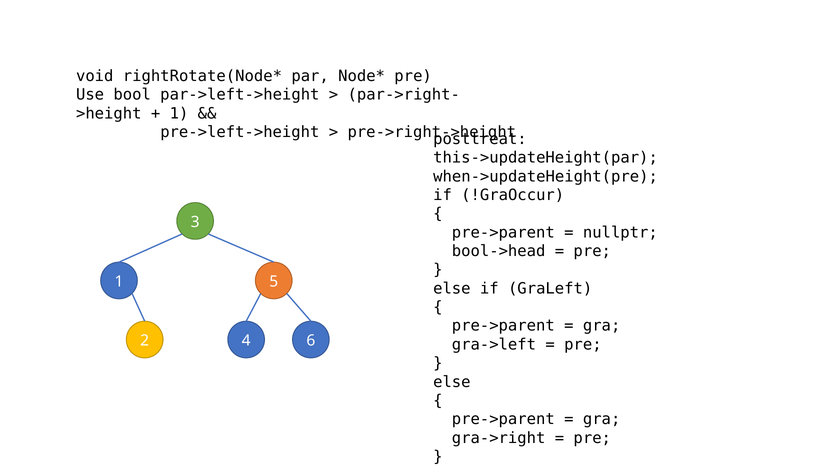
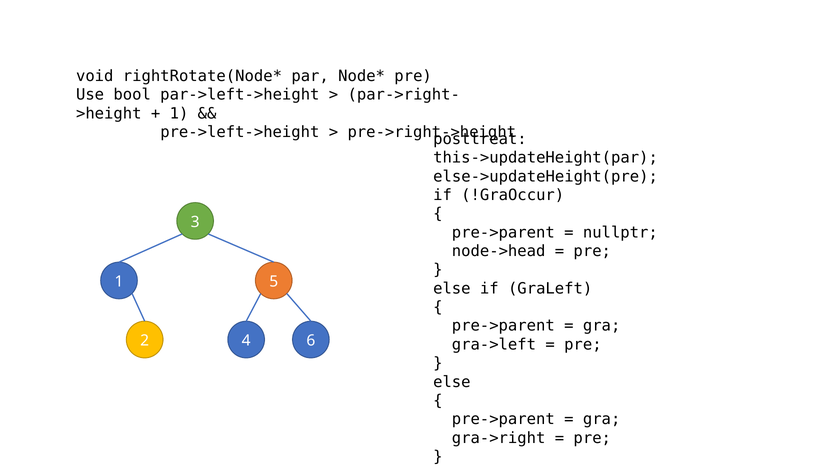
when->updateHeight(pre: when->updateHeight(pre -> else->updateHeight(pre (546, 176)
bool->head: bool->head -> node->head (499, 251)
